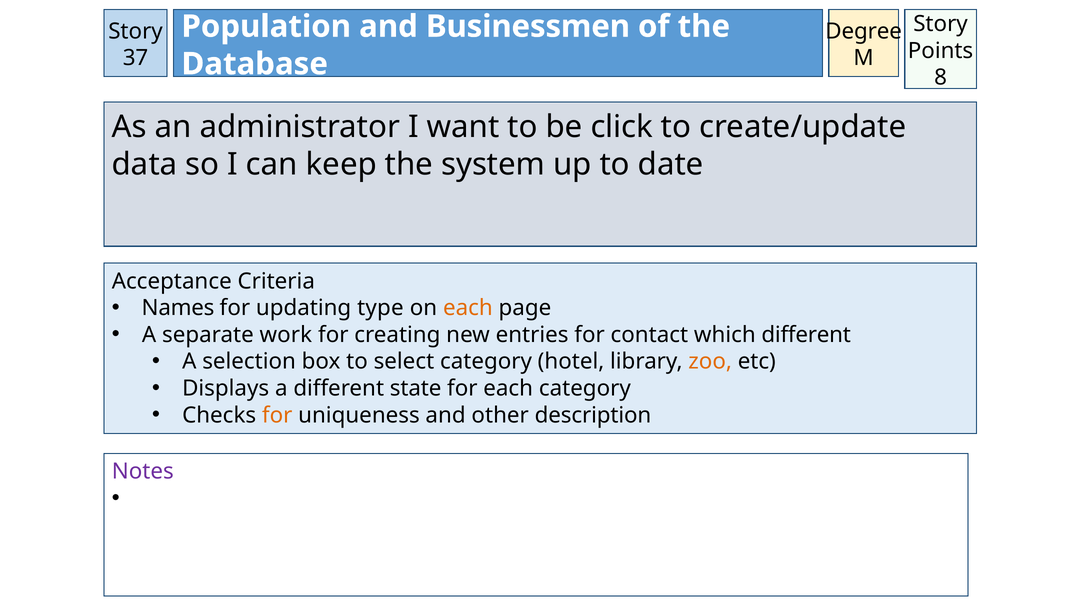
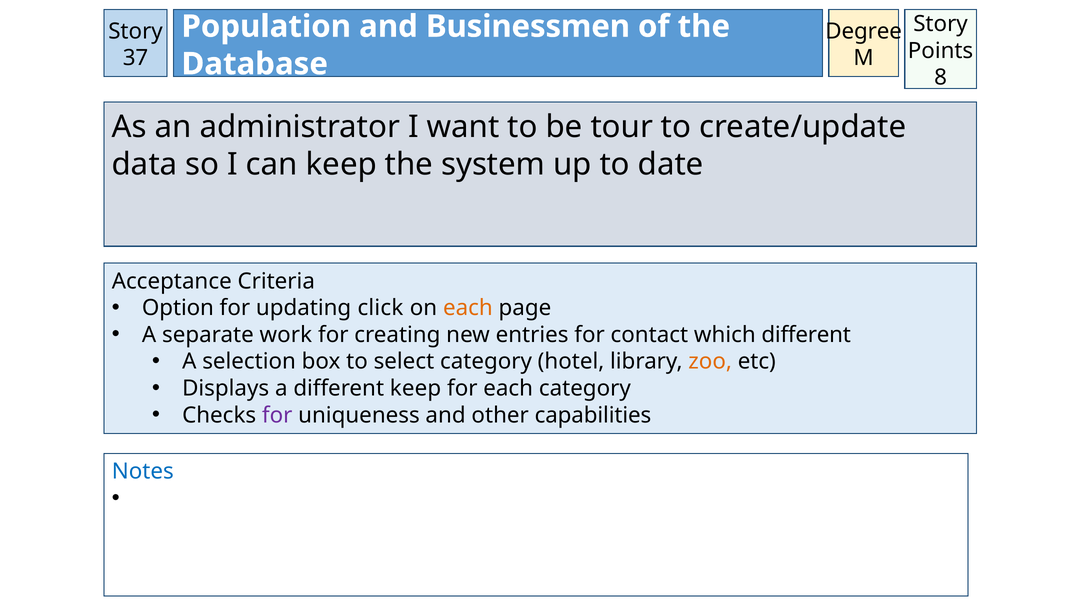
click: click -> tour (622, 127)
Names: Names -> Option (178, 308)
type: type -> click (380, 308)
different state: state -> keep (415, 388)
for colour: orange -> purple (277, 415)
description: description -> capabilities (593, 415)
Notes colour: purple -> blue (143, 472)
